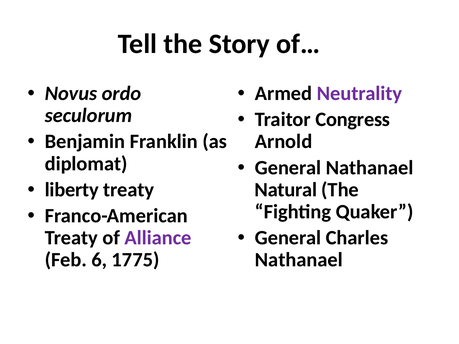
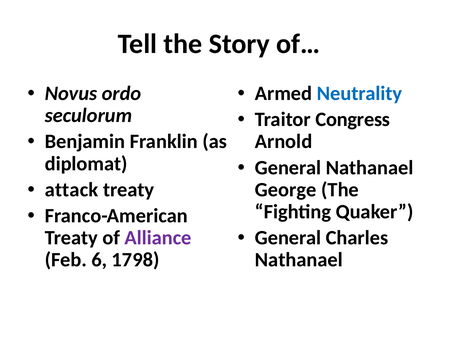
Neutrality colour: purple -> blue (360, 94)
liberty: liberty -> attack (72, 190)
Natural: Natural -> George (286, 190)
1775: 1775 -> 1798 (136, 260)
